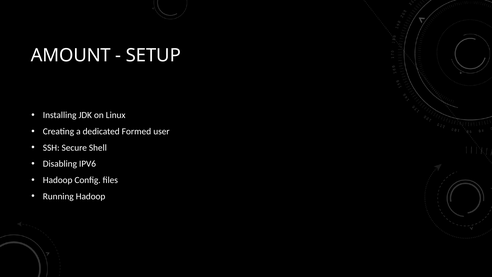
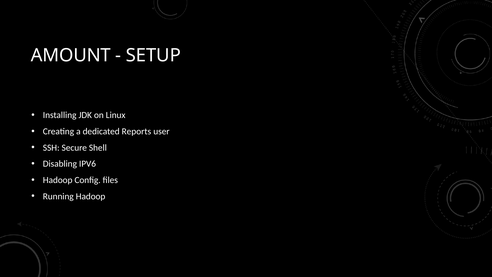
Formed: Formed -> Reports (136, 131)
